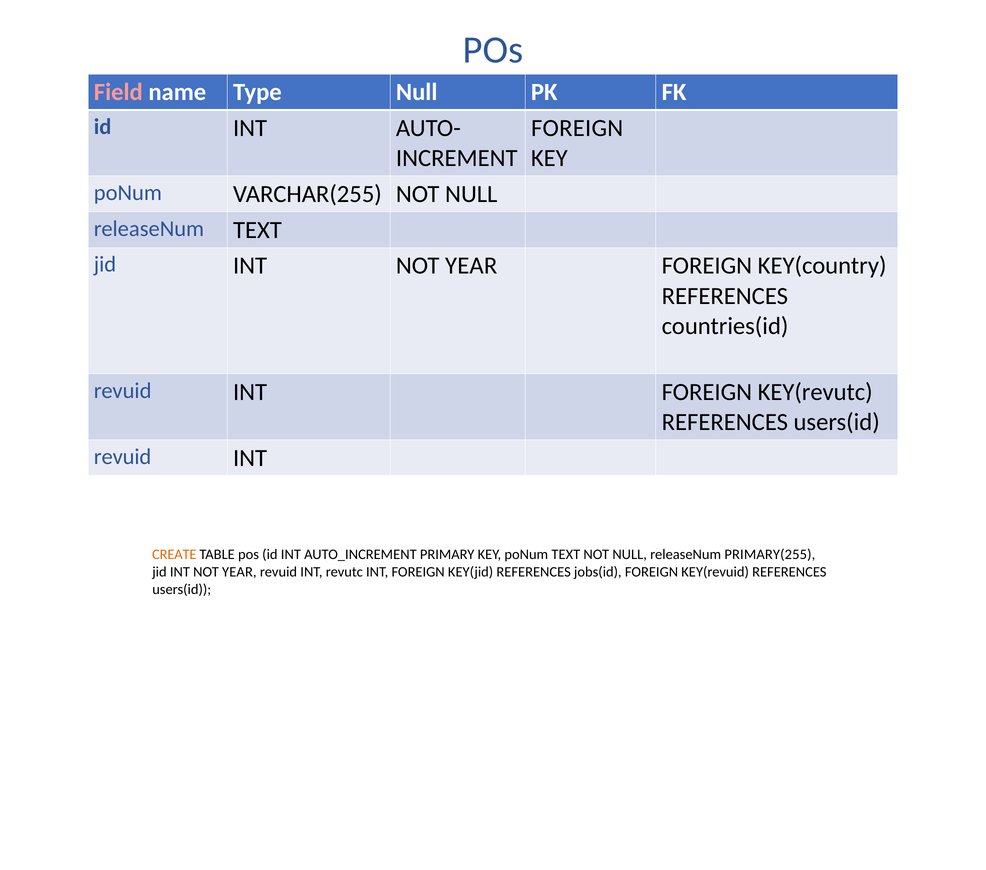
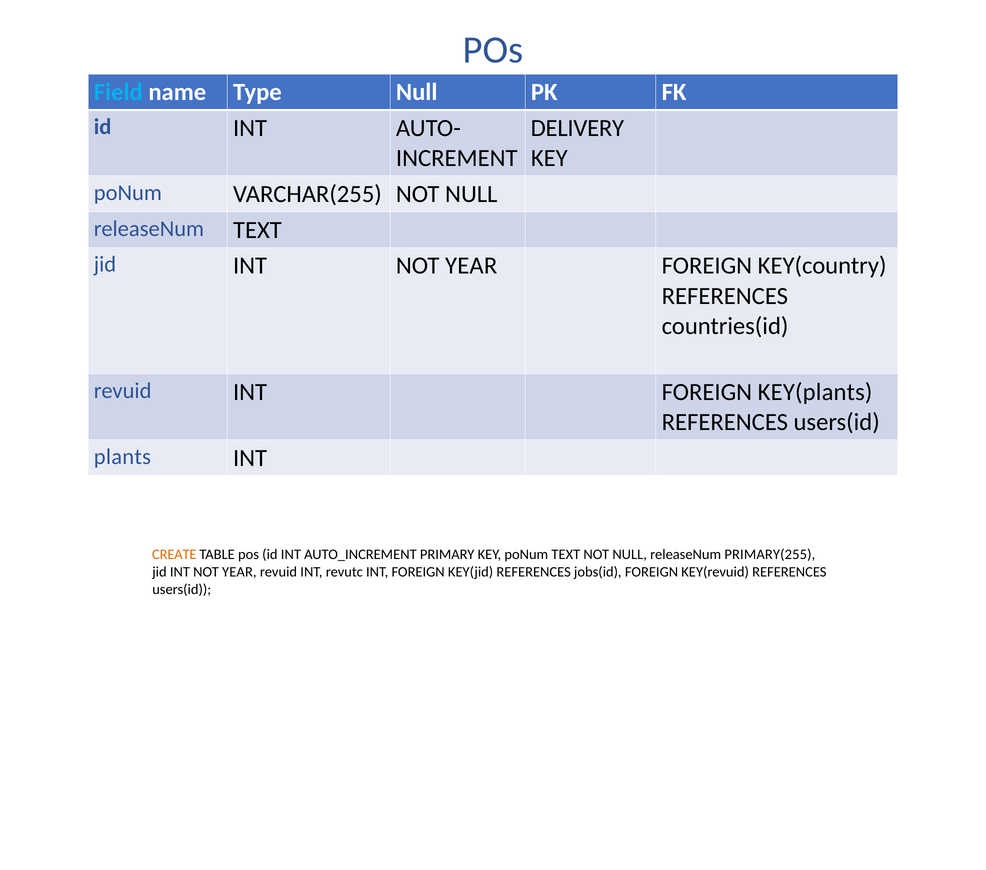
Field colour: pink -> light blue (118, 92)
FOREIGN: FOREIGN -> DELIVERY (577, 128)
KEY(revutc: KEY(revutc -> KEY(plants (815, 392)
revuid: revuid -> plants (122, 457)
